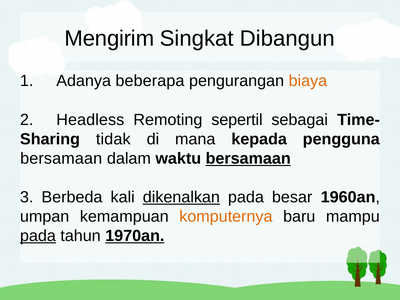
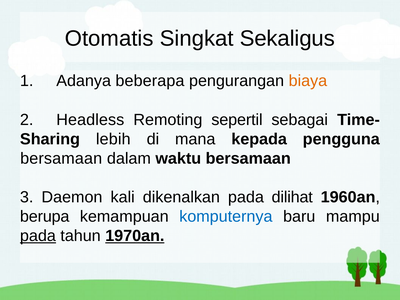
Mengirim: Mengirim -> Otomatis (109, 39)
Dibangun: Dibangun -> Sekaligus (287, 39)
tidak: tidak -> lebih (113, 139)
bersamaan underline: present -> none (248, 158)
Berbeda: Berbeda -> Daemon (72, 197)
dikenalkan underline: present -> none (181, 197)
besar: besar -> dilihat (292, 197)
umpan: umpan -> berupa (45, 216)
komputernya colour: orange -> blue (226, 216)
